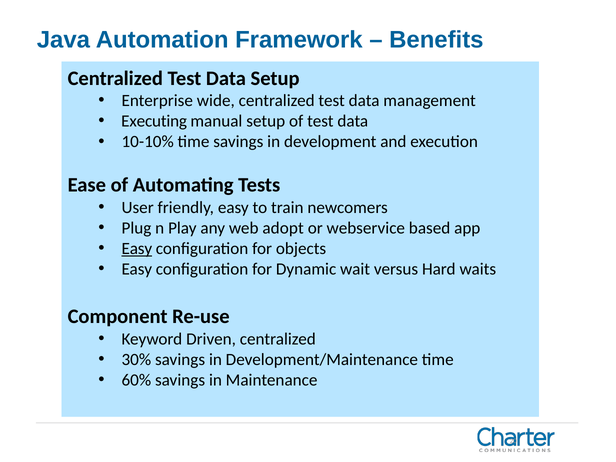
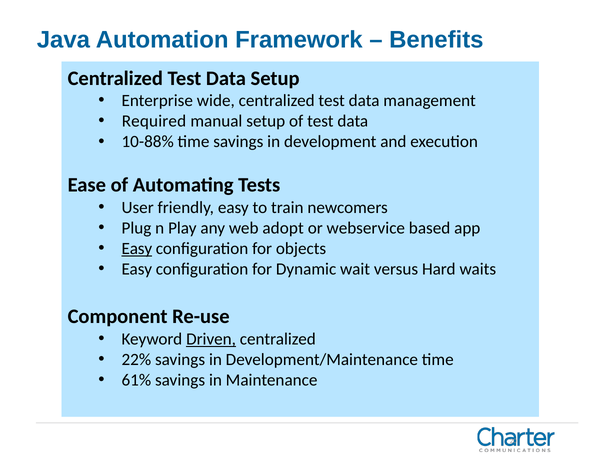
Executing: Executing -> Required (154, 121)
10-10%: 10-10% -> 10-88% (148, 142)
Driven underline: none -> present (211, 339)
30%: 30% -> 22% (136, 360)
60%: 60% -> 61% (136, 380)
